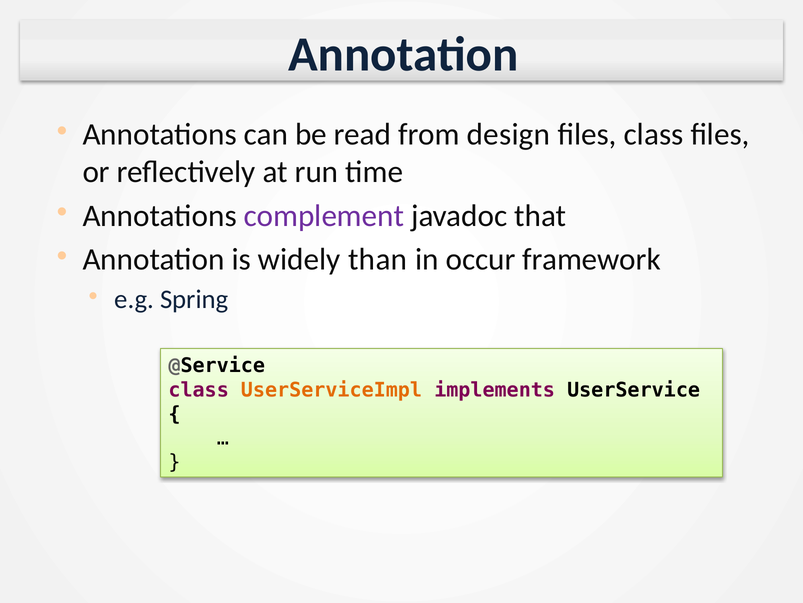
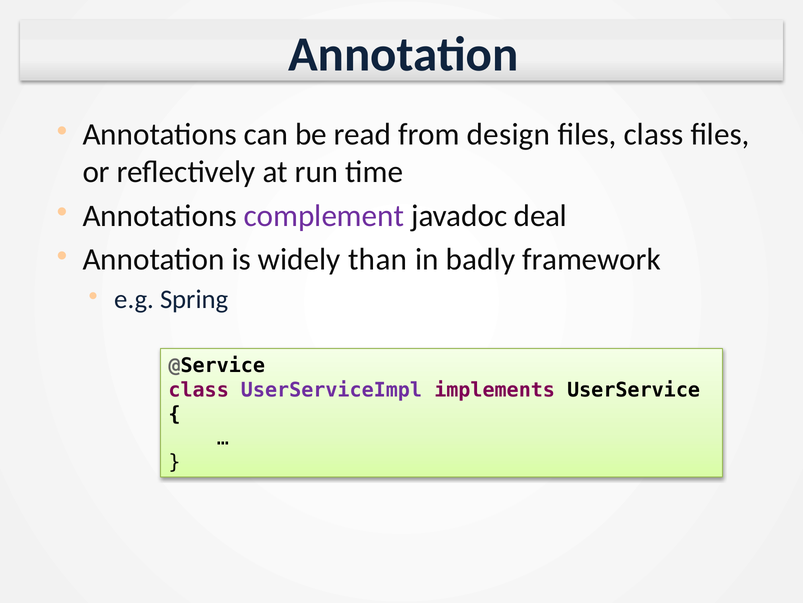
that: that -> deal (541, 215)
occur: occur -> badly (480, 259)
UserServiceImpl colour: orange -> purple (331, 389)
